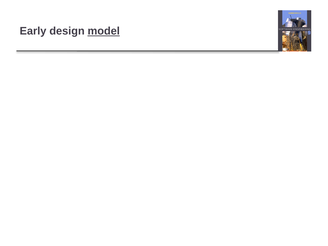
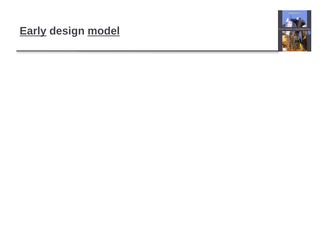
Early underline: none -> present (33, 31)
